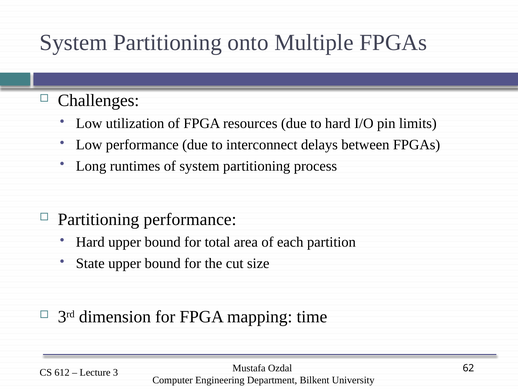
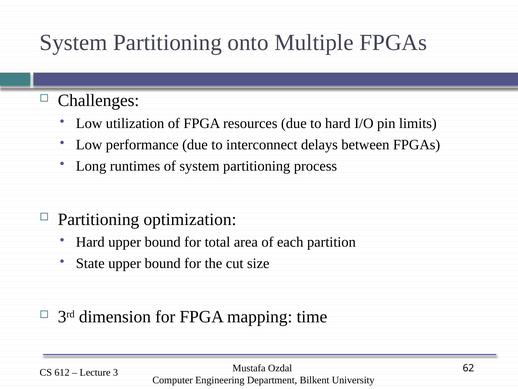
Partitioning performance: performance -> optimization (190, 219)
